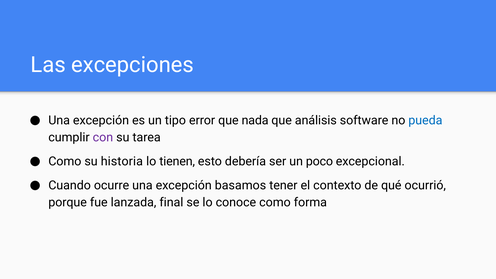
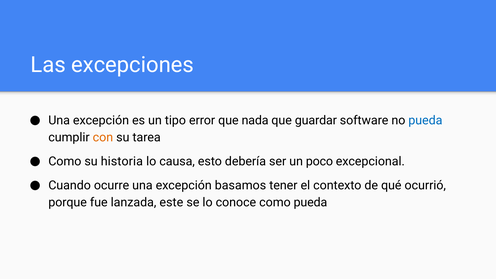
análisis: análisis -> guardar (316, 120)
con colour: purple -> orange (103, 137)
tienen: tienen -> causa (177, 161)
final: final -> este (171, 203)
como forma: forma -> pueda (310, 203)
